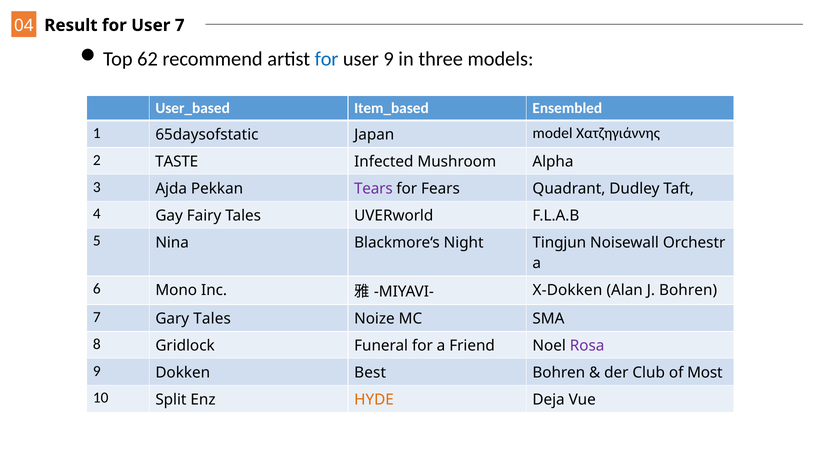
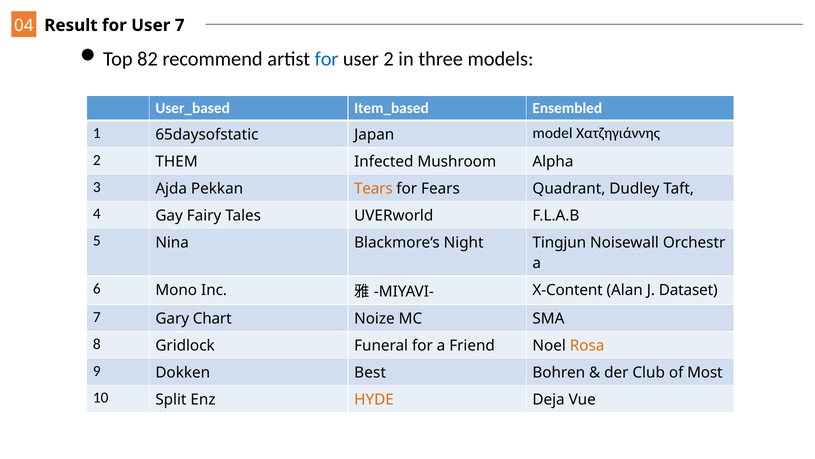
62: 62 -> 82 (148, 59)
user 9: 9 -> 2 (389, 59)
TASTE: TASTE -> THEM (177, 162)
Tears colour: purple -> orange (373, 188)
X-Dokken: X-Dokken -> X-Content (568, 290)
J Bohren: Bohren -> Dataset (688, 290)
Gary Tales: Tales -> Chart (212, 318)
Rosa colour: purple -> orange (587, 345)
